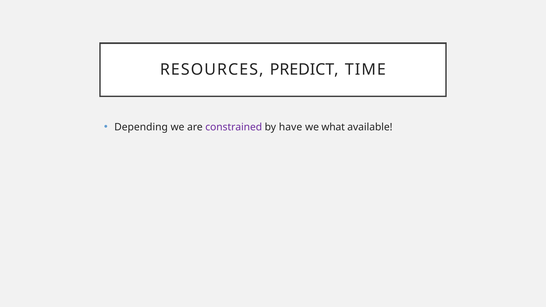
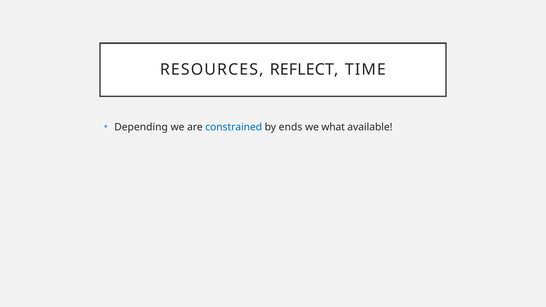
PREDICT: PREDICT -> REFLECT (304, 70)
constrained colour: purple -> blue (234, 127)
have: have -> ends (291, 127)
